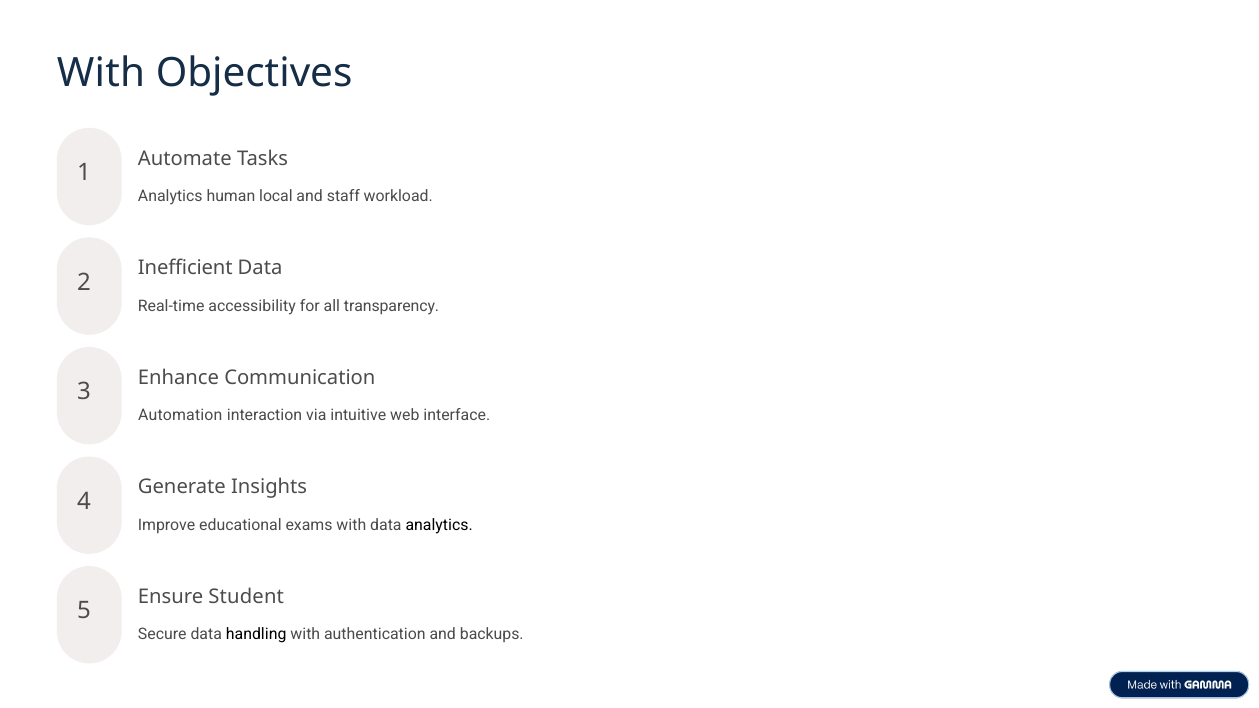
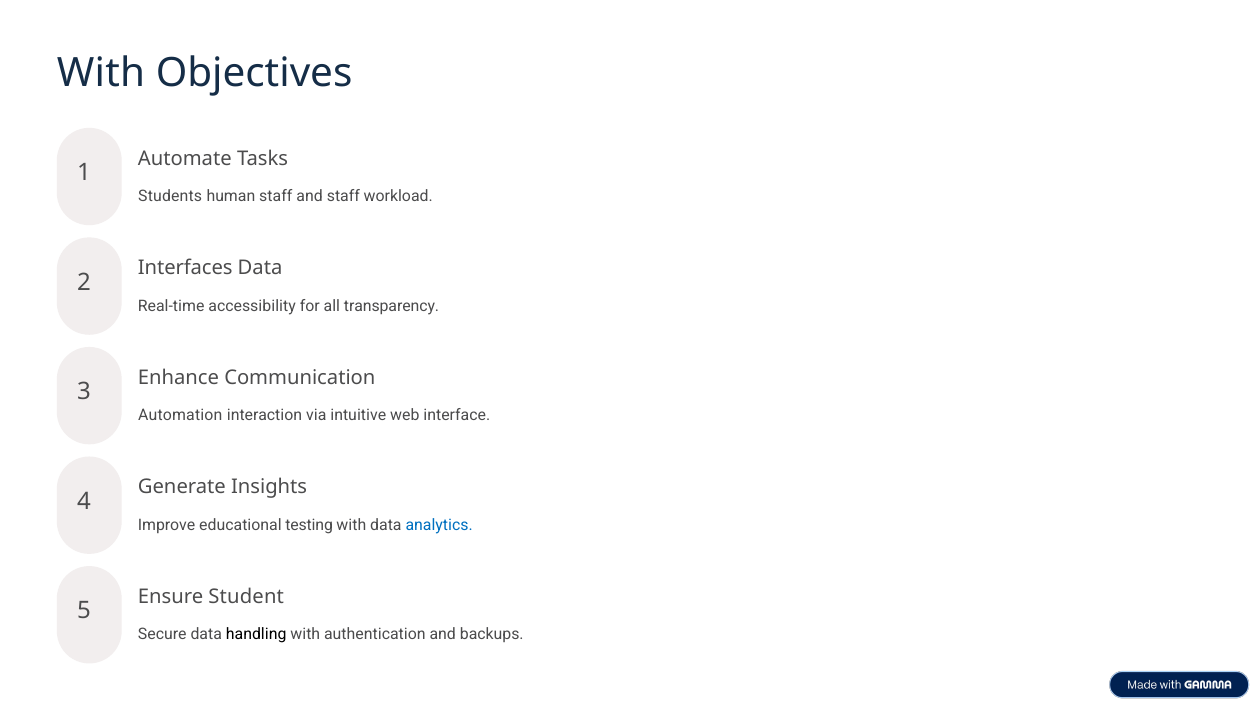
Analytics: Analytics -> Students (170, 196)
human local: local -> staff (276, 196)
Inefficient: Inefficient -> Interfaces (185, 268)
exams: exams -> testing (309, 525)
analytics colour: black -> blue (439, 525)
